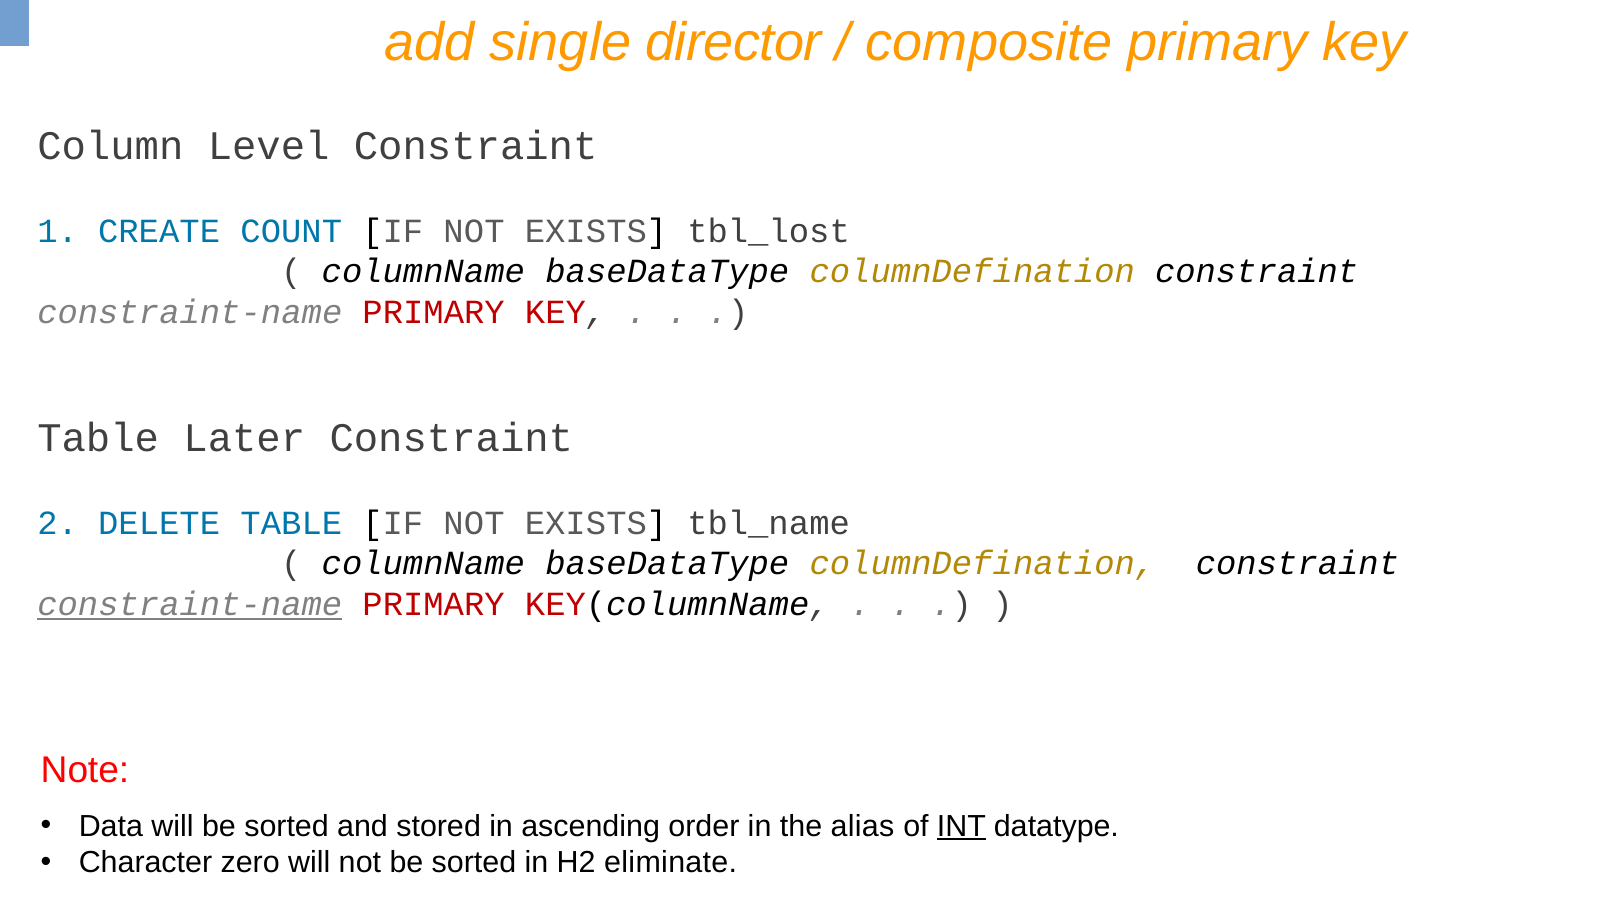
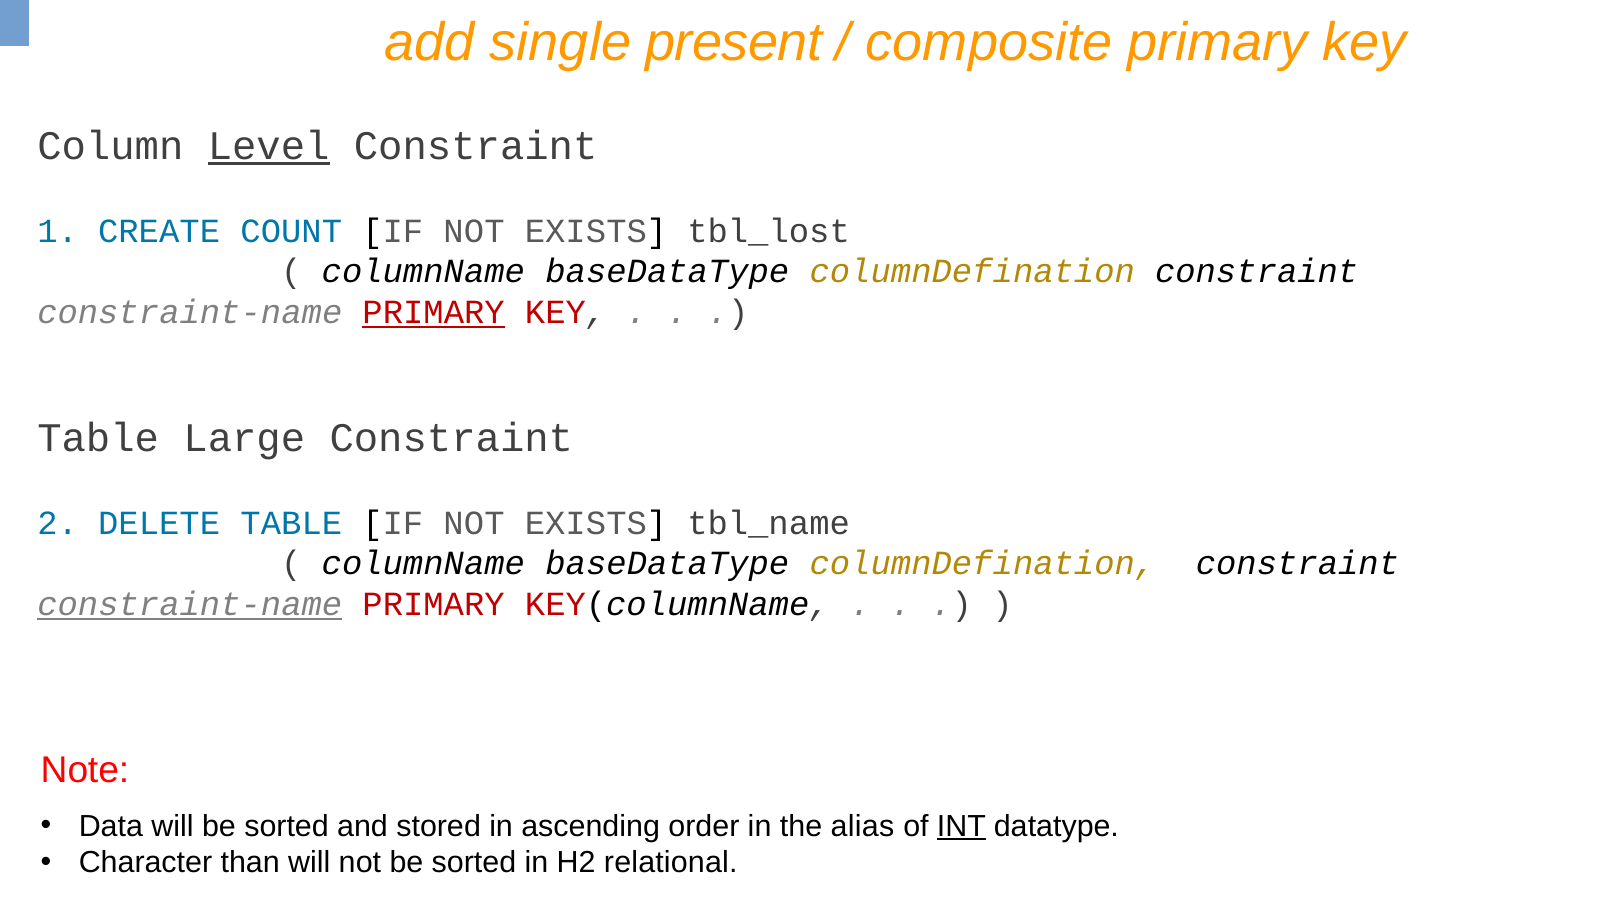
director: director -> present (734, 42)
Level underline: none -> present (269, 146)
PRIMARY underline: none -> present (434, 312)
Later: Later -> Large (244, 438)
zero: zero -> than (250, 863)
eliminate: eliminate -> relational (671, 863)
